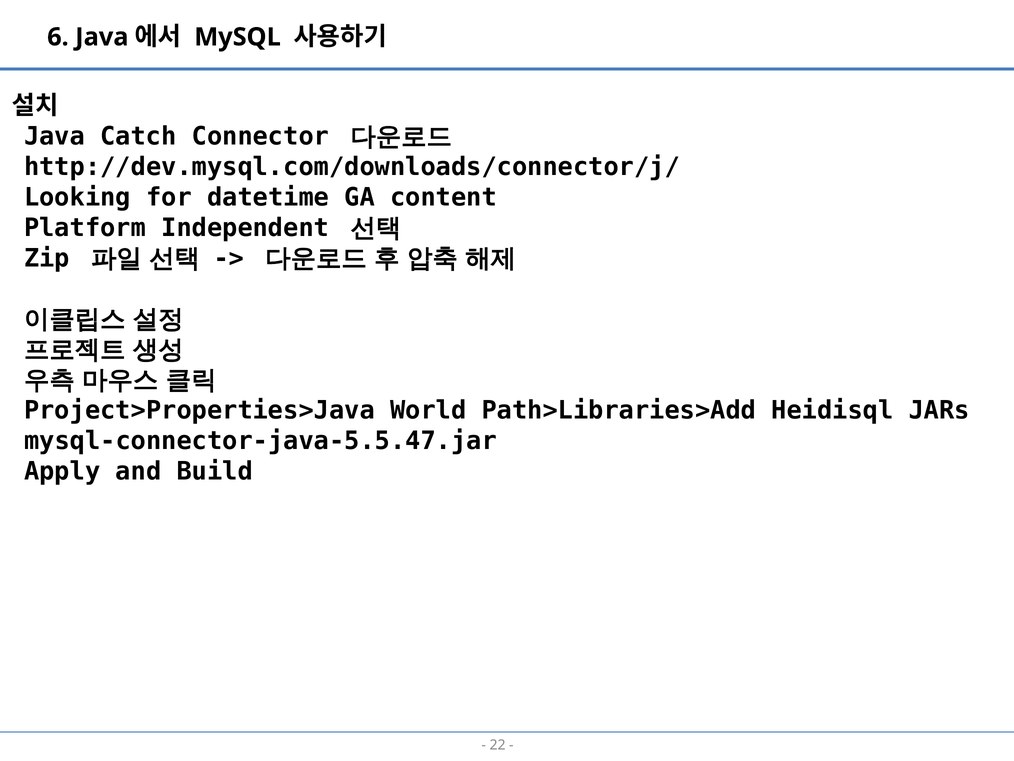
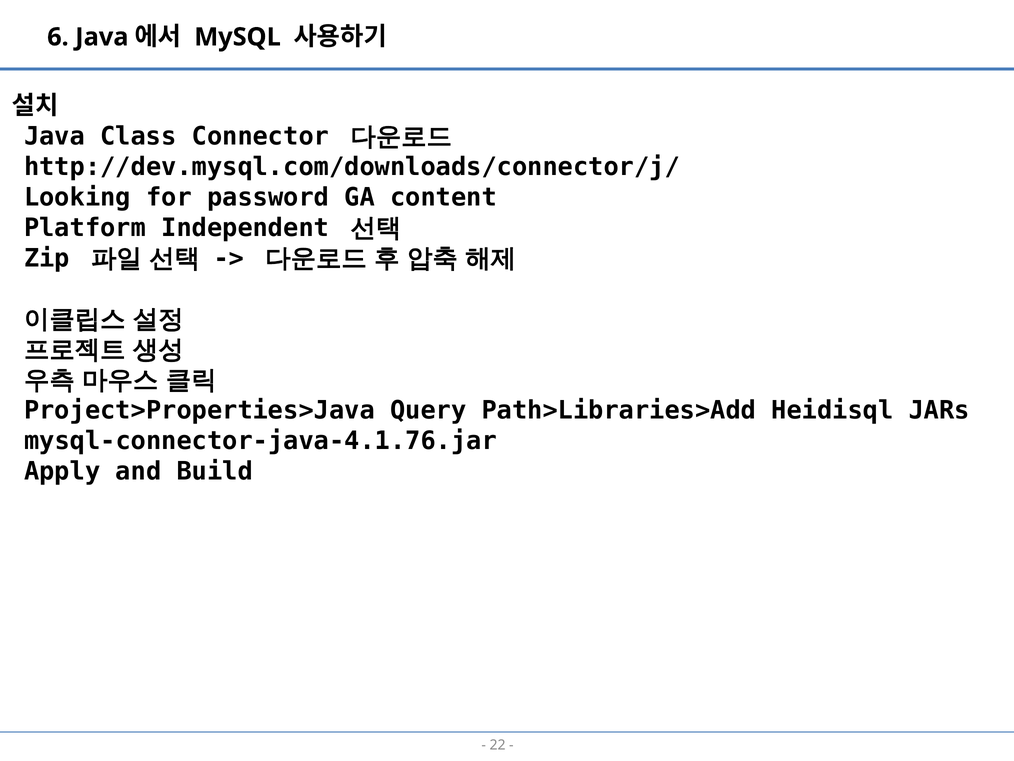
Catch: Catch -> Class (138, 136)
datetime: datetime -> password (268, 197)
World: World -> Query (428, 410)
mysql-connector-java-5.5.47.jar: mysql-connector-java-5.5.47.jar -> mysql-connector-java-4.1.76.jar (260, 441)
